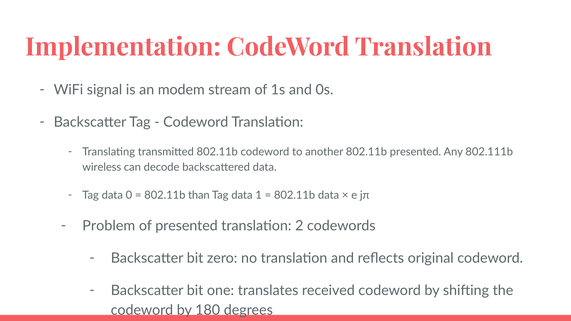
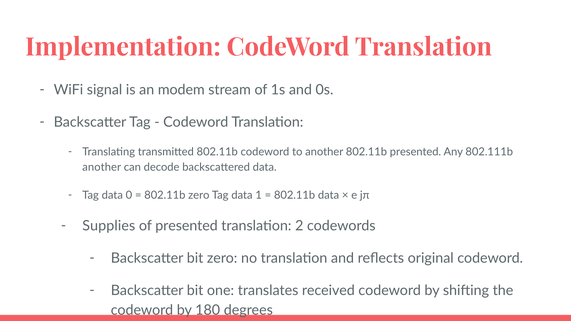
wireless: wireless -> another (102, 167)
802.11b than: than -> zero (199, 195)
Problem: Problem -> Supplies (109, 226)
